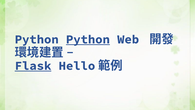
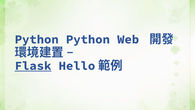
Python underline: present -> none (88, 39)
